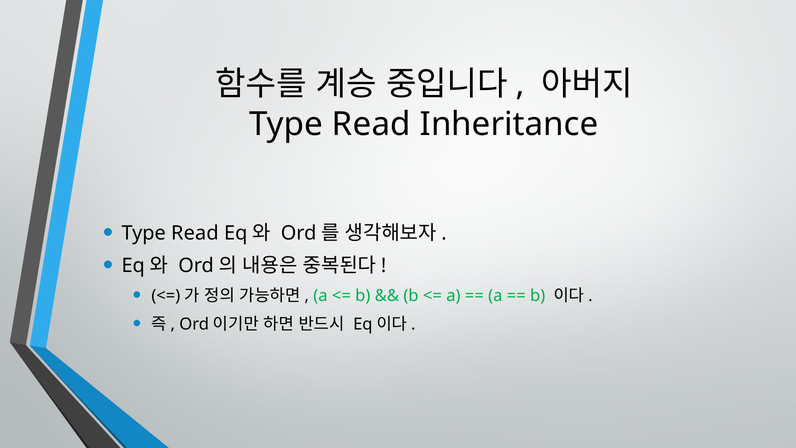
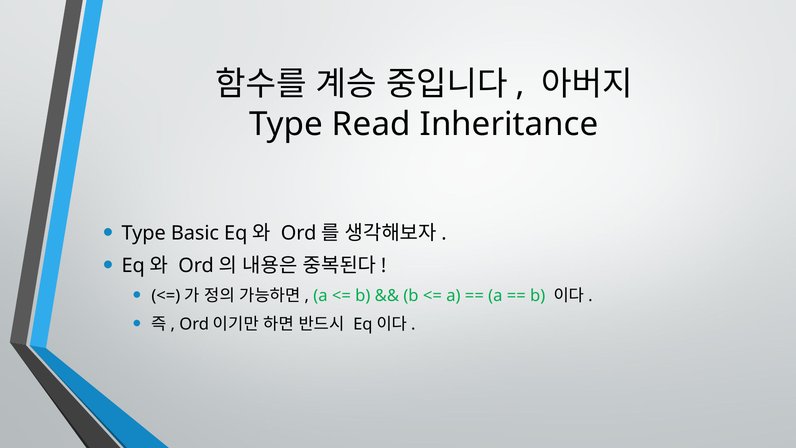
Read: Read -> Basic (195, 233)
